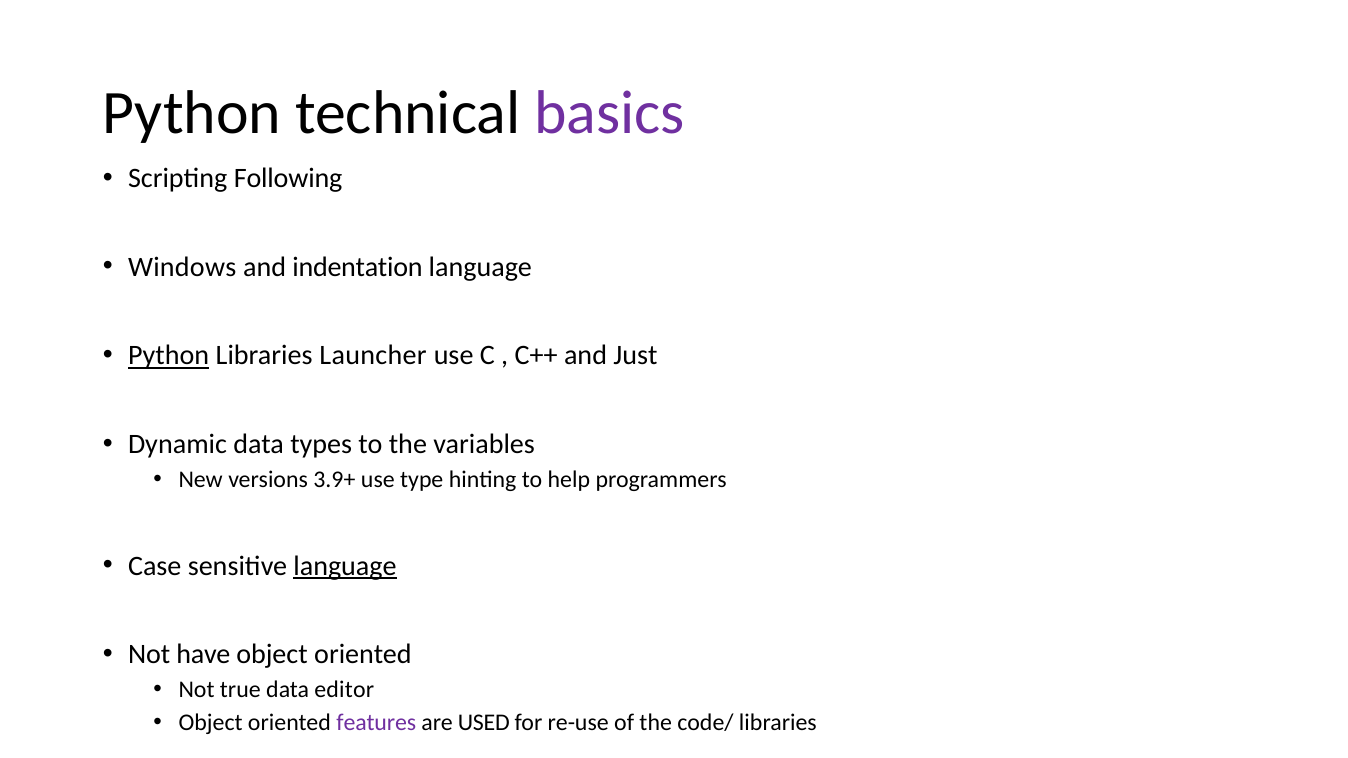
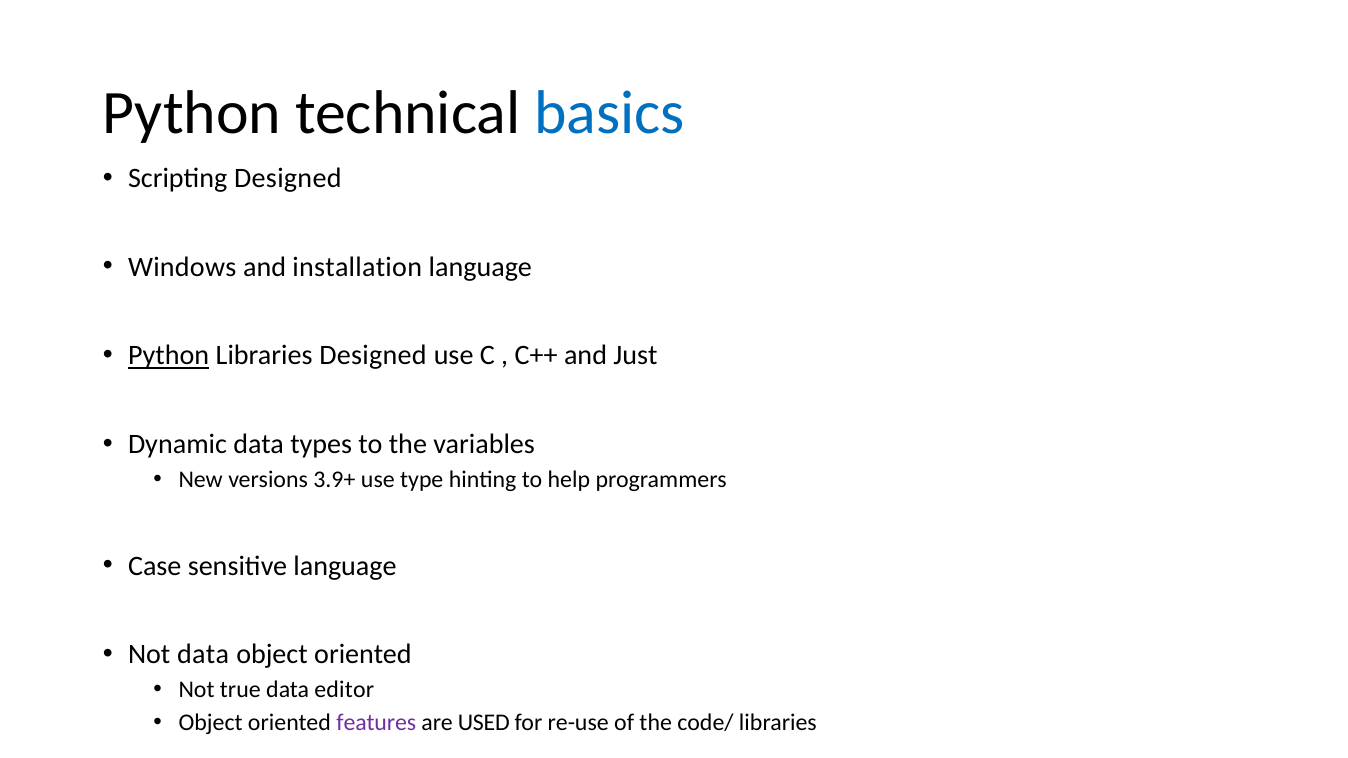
basics colour: purple -> blue (610, 113)
Scripting Following: Following -> Designed (288, 178)
indentation: indentation -> installation (357, 267)
Libraries Launcher: Launcher -> Designed (373, 356)
language underline: present -> none (345, 566)
Not have: have -> data (203, 655)
